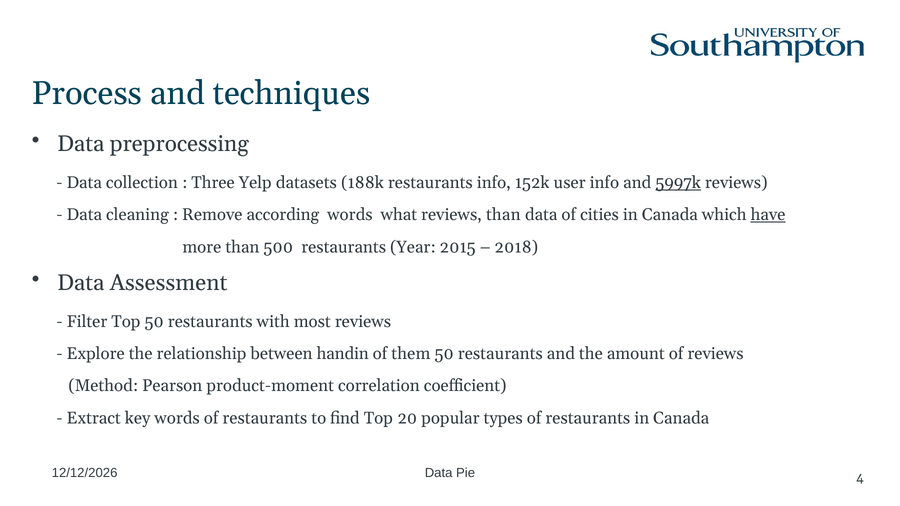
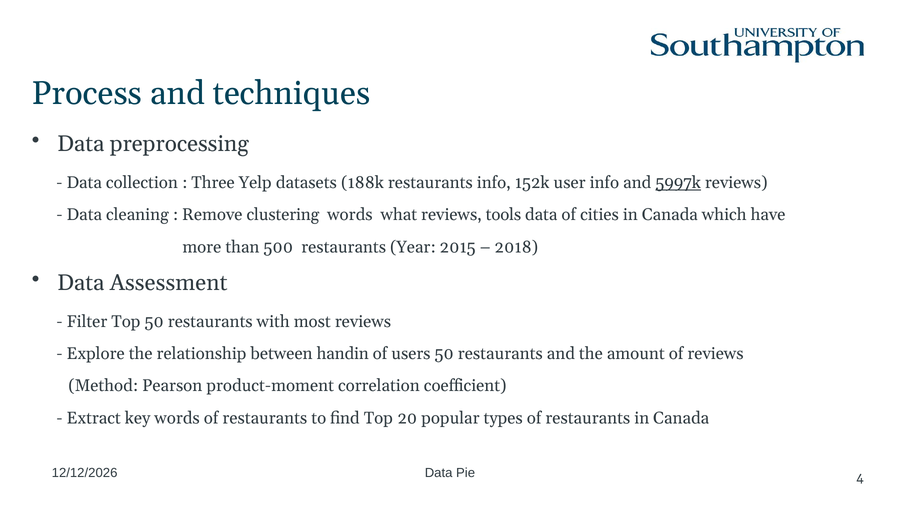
according: according -> clustering (283, 215)
reviews than: than -> tools (503, 215)
have underline: present -> none (768, 215)
them: them -> users (411, 354)
